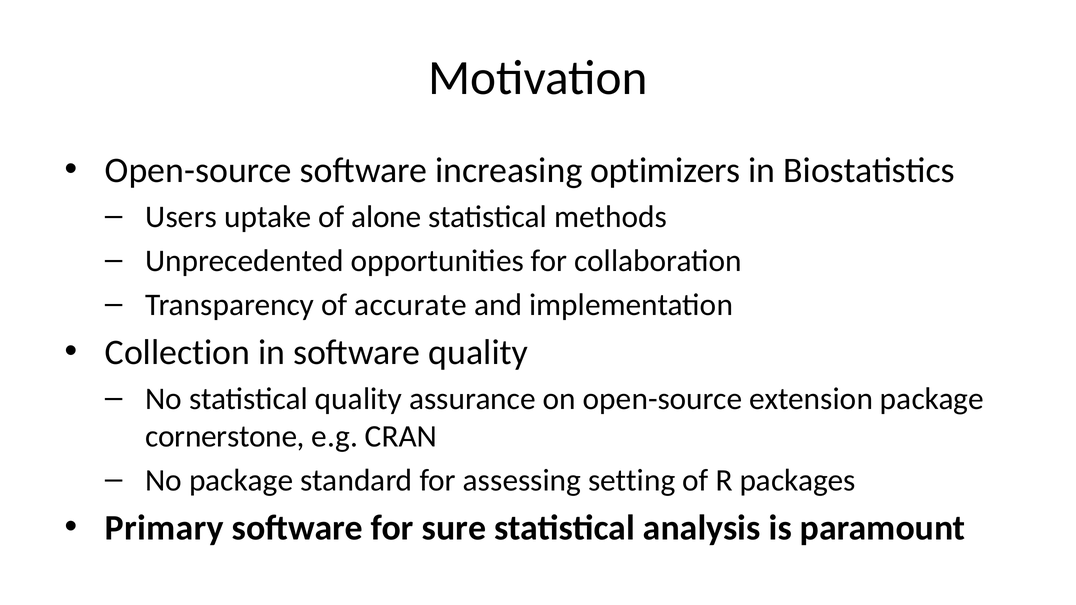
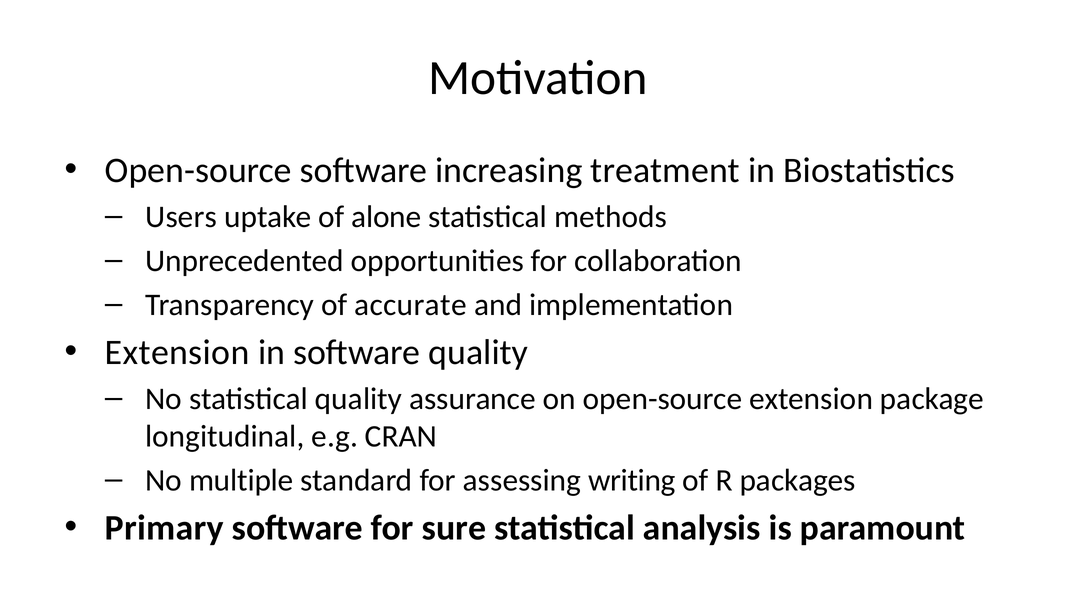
optimizers: optimizers -> treatment (665, 171)
Collection: Collection -> Extension (177, 353)
cornerstone: cornerstone -> longitudinal (225, 437)
No package: package -> multiple (241, 481)
setting: setting -> writing (632, 481)
